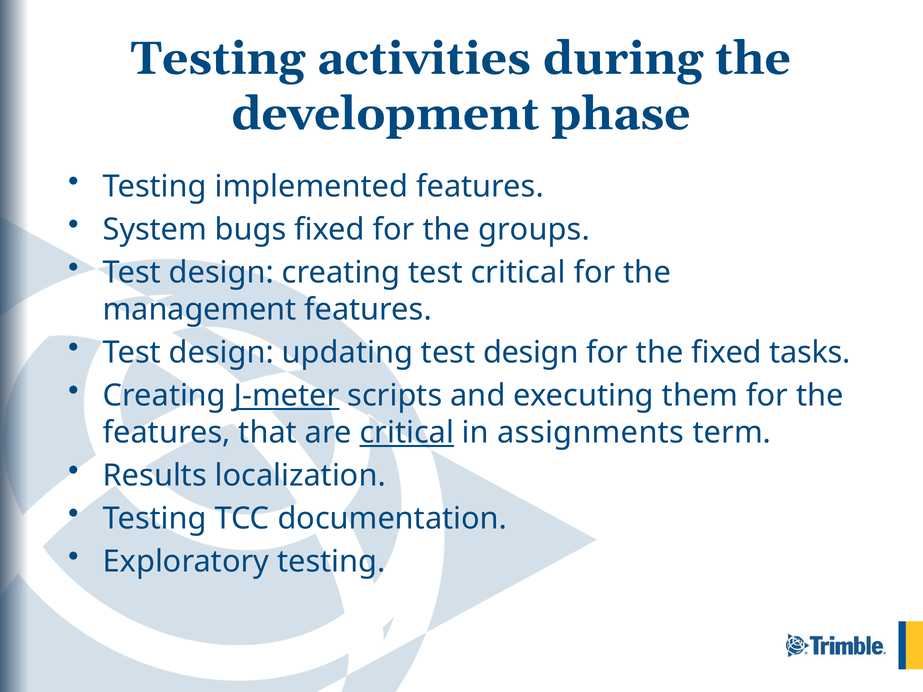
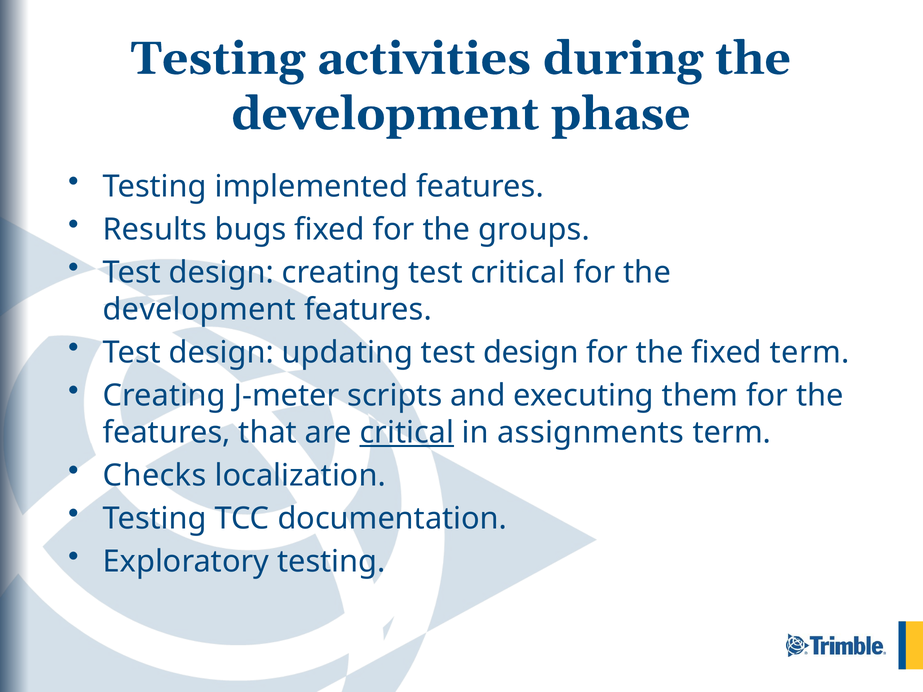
System: System -> Results (155, 230)
management: management -> development (199, 310)
fixed tasks: tasks -> term (810, 353)
J-meter underline: present -> none (287, 396)
Results: Results -> Checks (155, 476)
